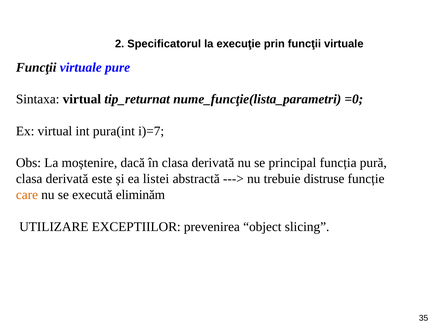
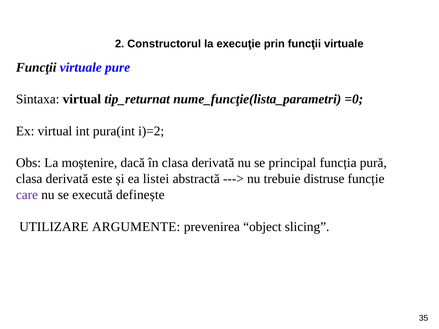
Specificatorul: Specificatorul -> Constructorul (164, 44)
i)=7: i)=7 -> i)=2 (151, 131)
care colour: orange -> purple (27, 195)
eliminăm: eliminăm -> definește (140, 195)
EXCEPTIILOR: EXCEPTIILOR -> ARGUMENTE (136, 227)
